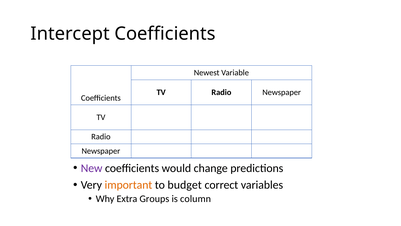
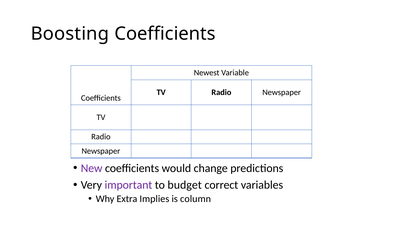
Intercept: Intercept -> Boosting (70, 34)
important colour: orange -> purple (128, 185)
Groups: Groups -> Implies (154, 199)
